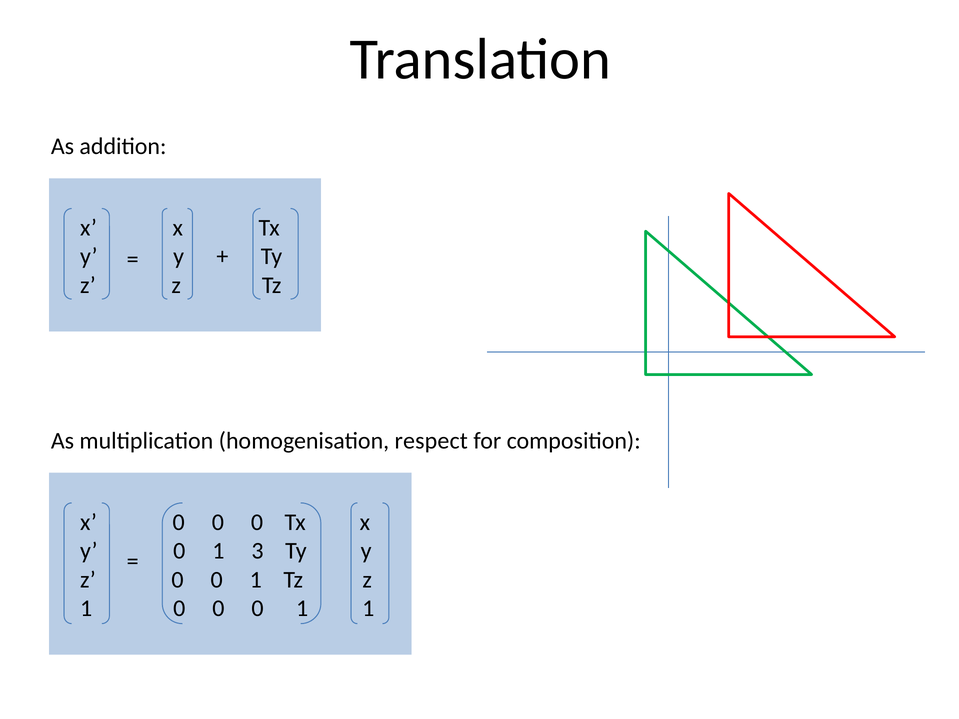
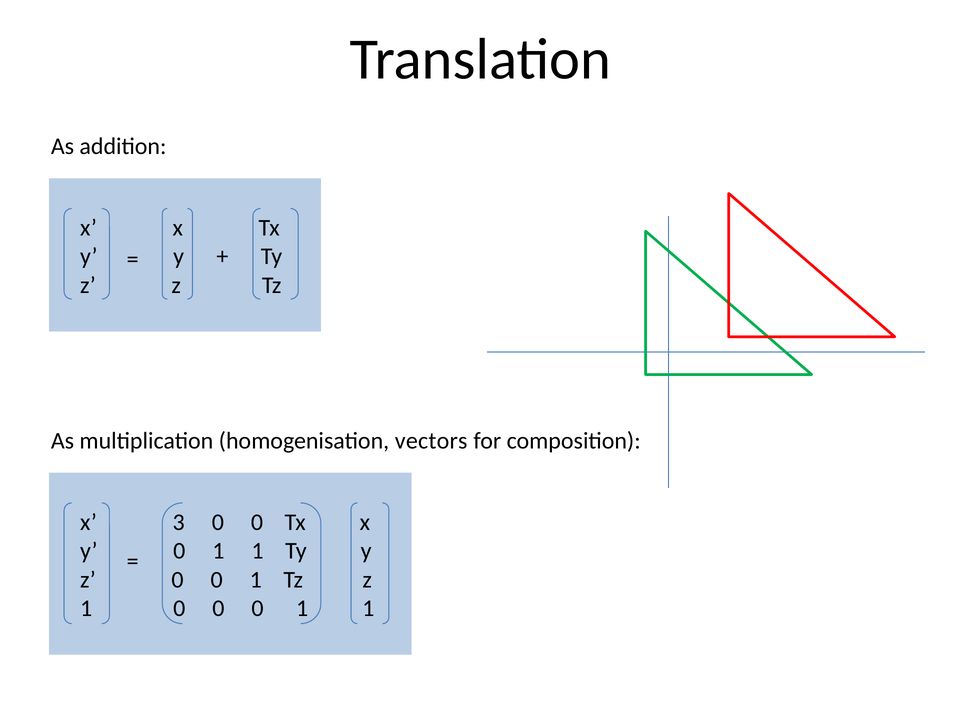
respect: respect -> vectors (431, 441)
x 0: 0 -> 3 (179, 522)
y 0 1 3: 3 -> 1 (258, 551)
